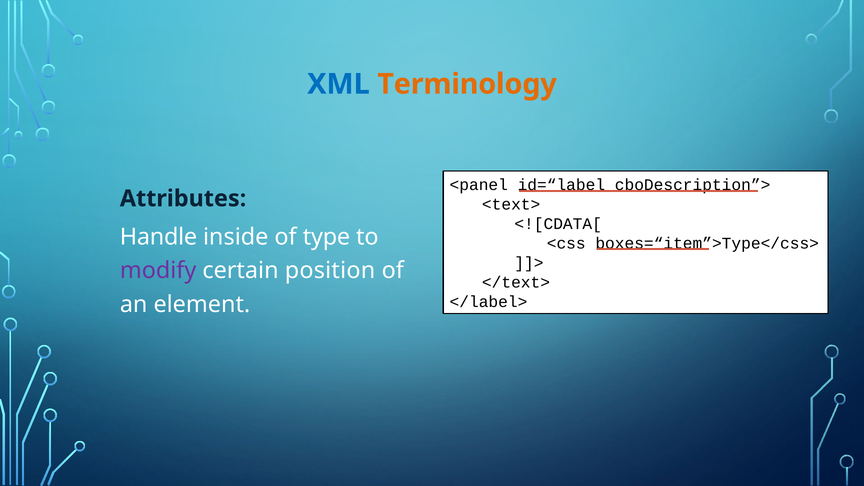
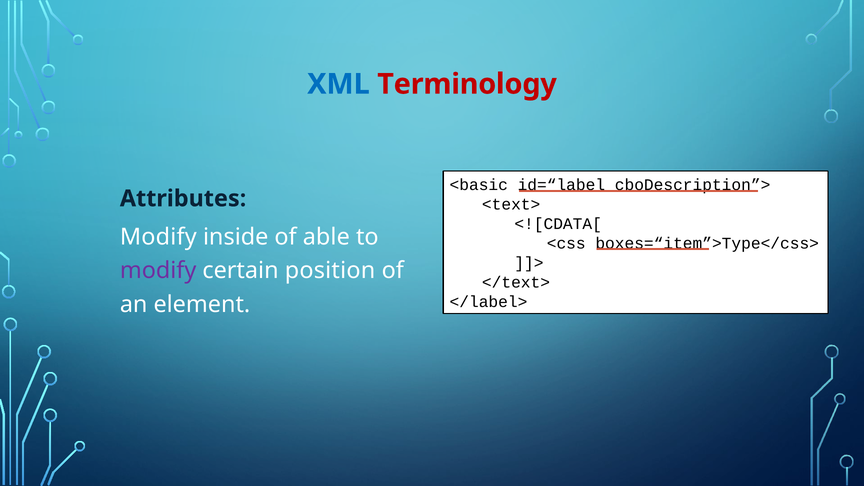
Terminology colour: orange -> red (467, 84)
<panel: <panel -> <basic (479, 185)
Handle: Handle -> Modify (158, 237)
type: type -> able (326, 237)
